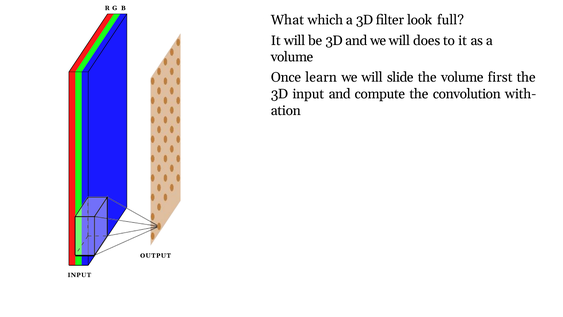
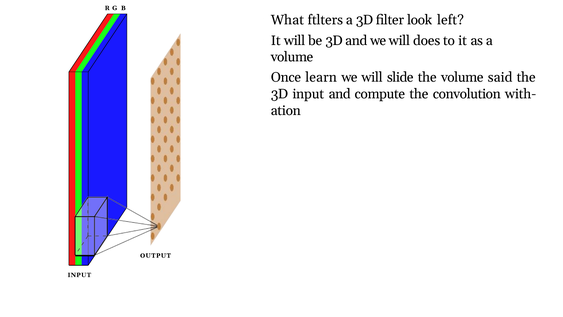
which: which -> ftlters (325, 20)
full: full -> left (450, 20)
first: first -> said (500, 77)
